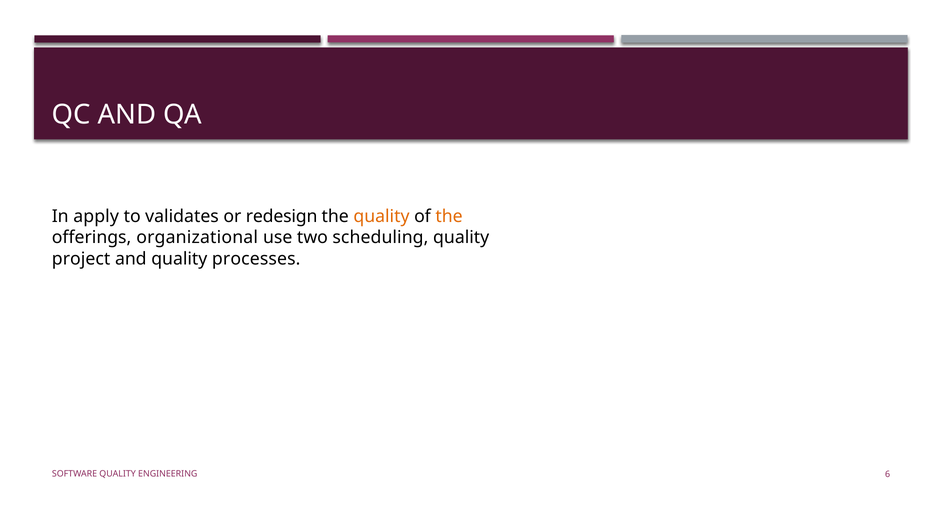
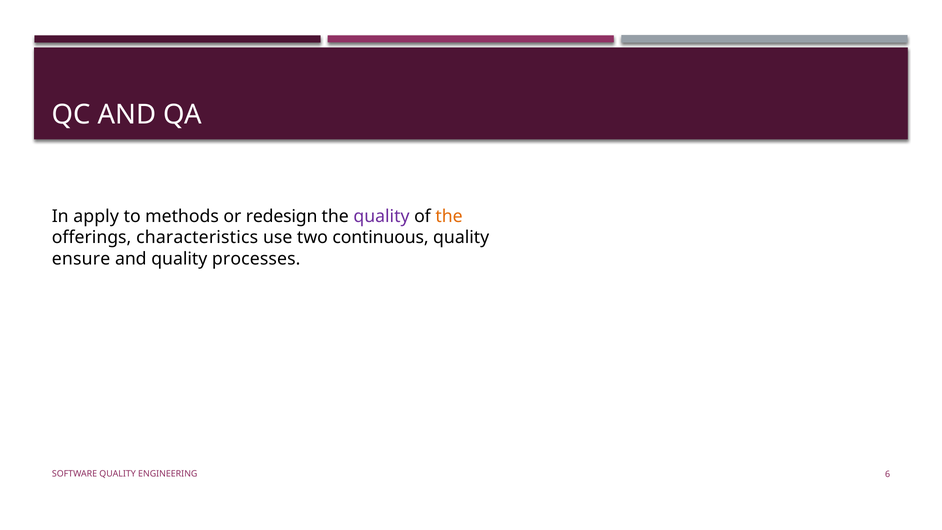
validates: validates -> methods (182, 216)
quality colour: orange -> purple (381, 216)
organizational: organizational -> characteristics (197, 237)
scheduling: scheduling -> continuous (381, 237)
project: project -> ensure (81, 259)
